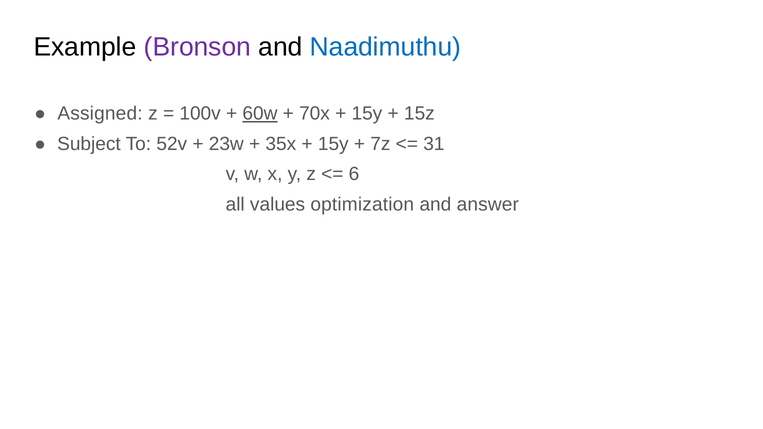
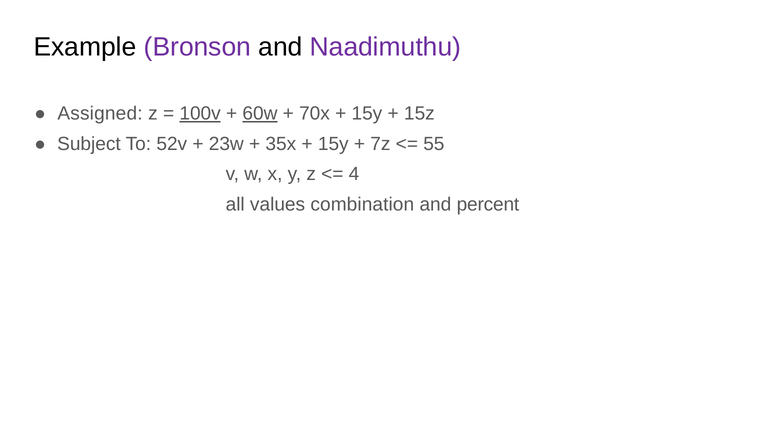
Naadimuthu colour: blue -> purple (385, 47)
100v underline: none -> present (200, 114)
31: 31 -> 55 (434, 144)
6: 6 -> 4 (354, 174)
optimization: optimization -> combination (362, 204)
answer: answer -> percent (488, 204)
